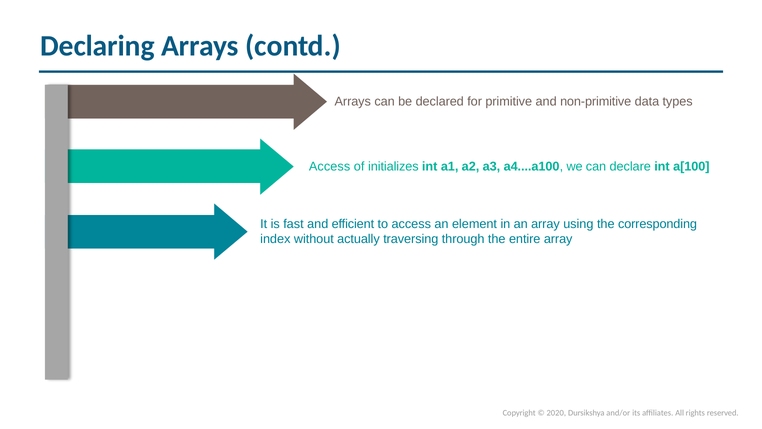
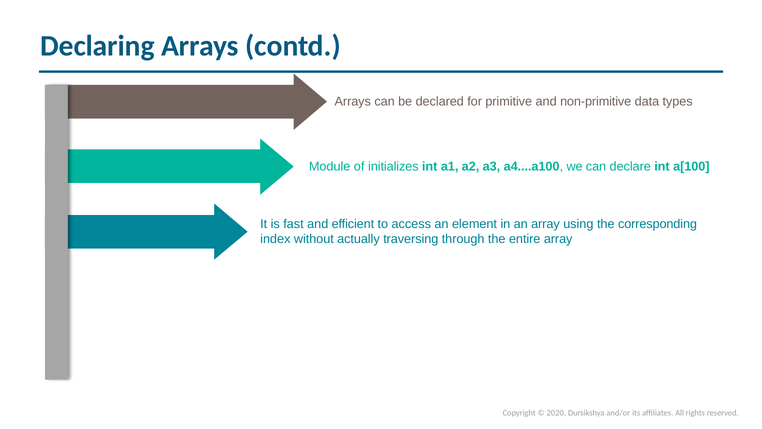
Access: Access -> Module (330, 167)
